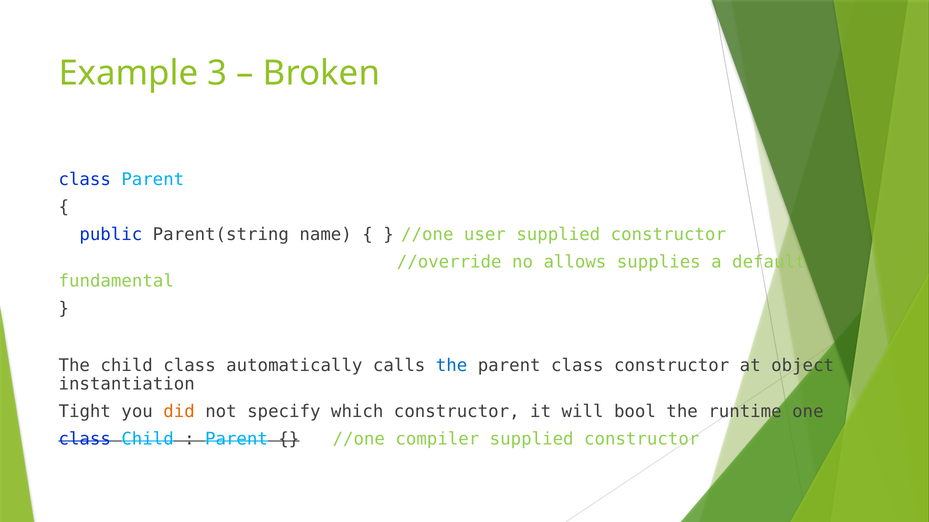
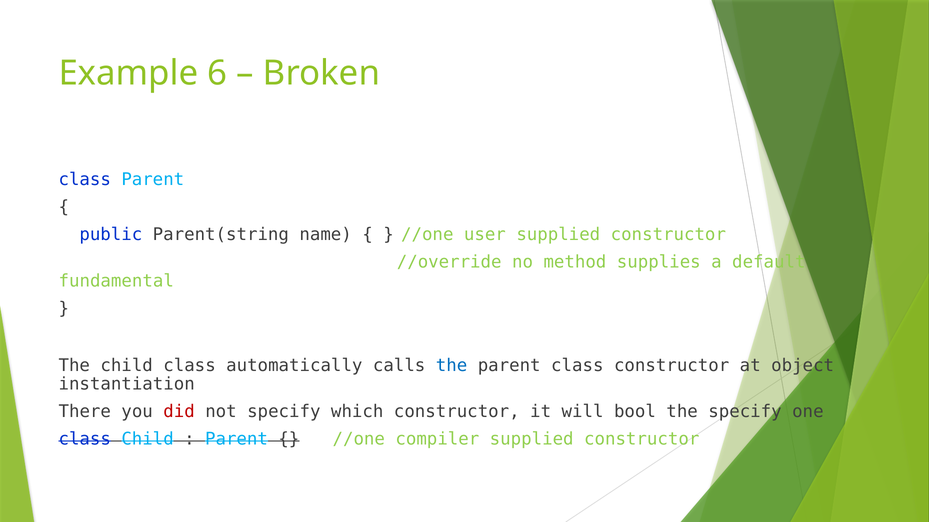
3: 3 -> 6 (217, 73)
allows: allows -> method (575, 262)
Tight: Tight -> There (85, 412)
did colour: orange -> red (179, 412)
the runtime: runtime -> specify (745, 412)
